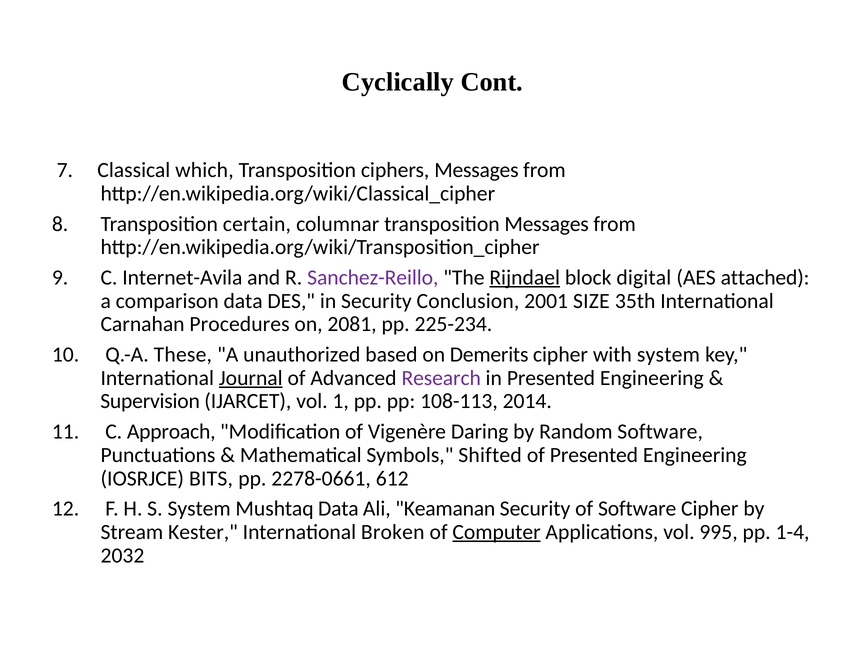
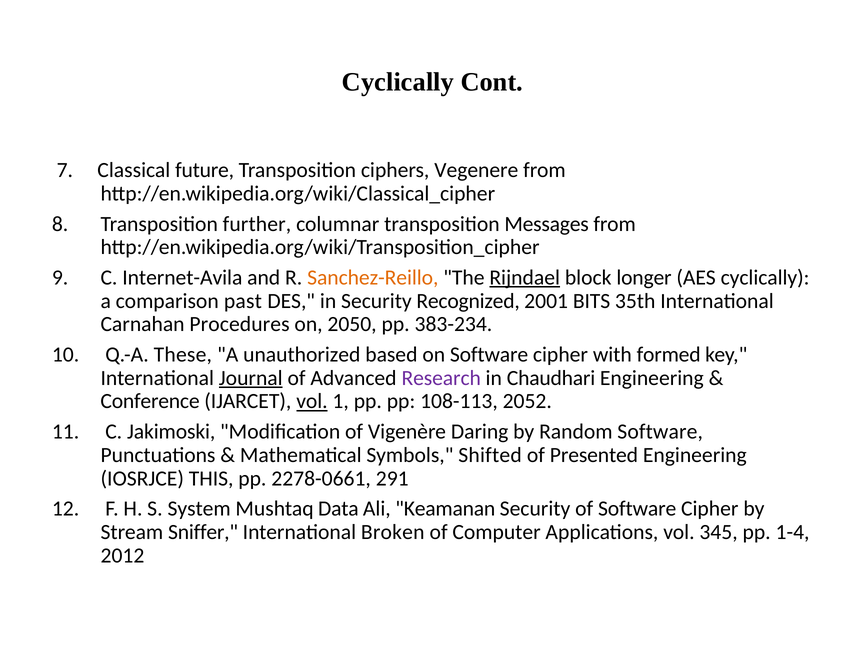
which: which -> future (205, 170)
ciphers Messages: Messages -> Vegenere (476, 170)
certain: certain -> further (257, 224)
Sanchez-Reillo colour: purple -> orange (373, 277)
digital: digital -> longer (644, 277)
AES attached: attached -> cyclically (765, 277)
comparison data: data -> past (243, 301)
Conclusion: Conclusion -> Recognized (468, 301)
SIZE: SIZE -> BITS (592, 301)
2081: 2081 -> 2050 (352, 324)
225-234: 225-234 -> 383-234 (453, 324)
on Demerits: Demerits -> Software (489, 354)
with system: system -> formed (669, 354)
in Presented: Presented -> Chaudhari (551, 378)
Supervision: Supervision -> Conference (150, 401)
vol underline: none -> present (312, 401)
2014: 2014 -> 2052 (527, 401)
Approach: Approach -> Jakimoski (171, 431)
BITS: BITS -> THIS (211, 478)
612: 612 -> 291 (392, 478)
Kester: Kester -> Sniffer (203, 532)
Computer underline: present -> none (497, 532)
995: 995 -> 345 (719, 532)
2032: 2032 -> 2012 (122, 555)
